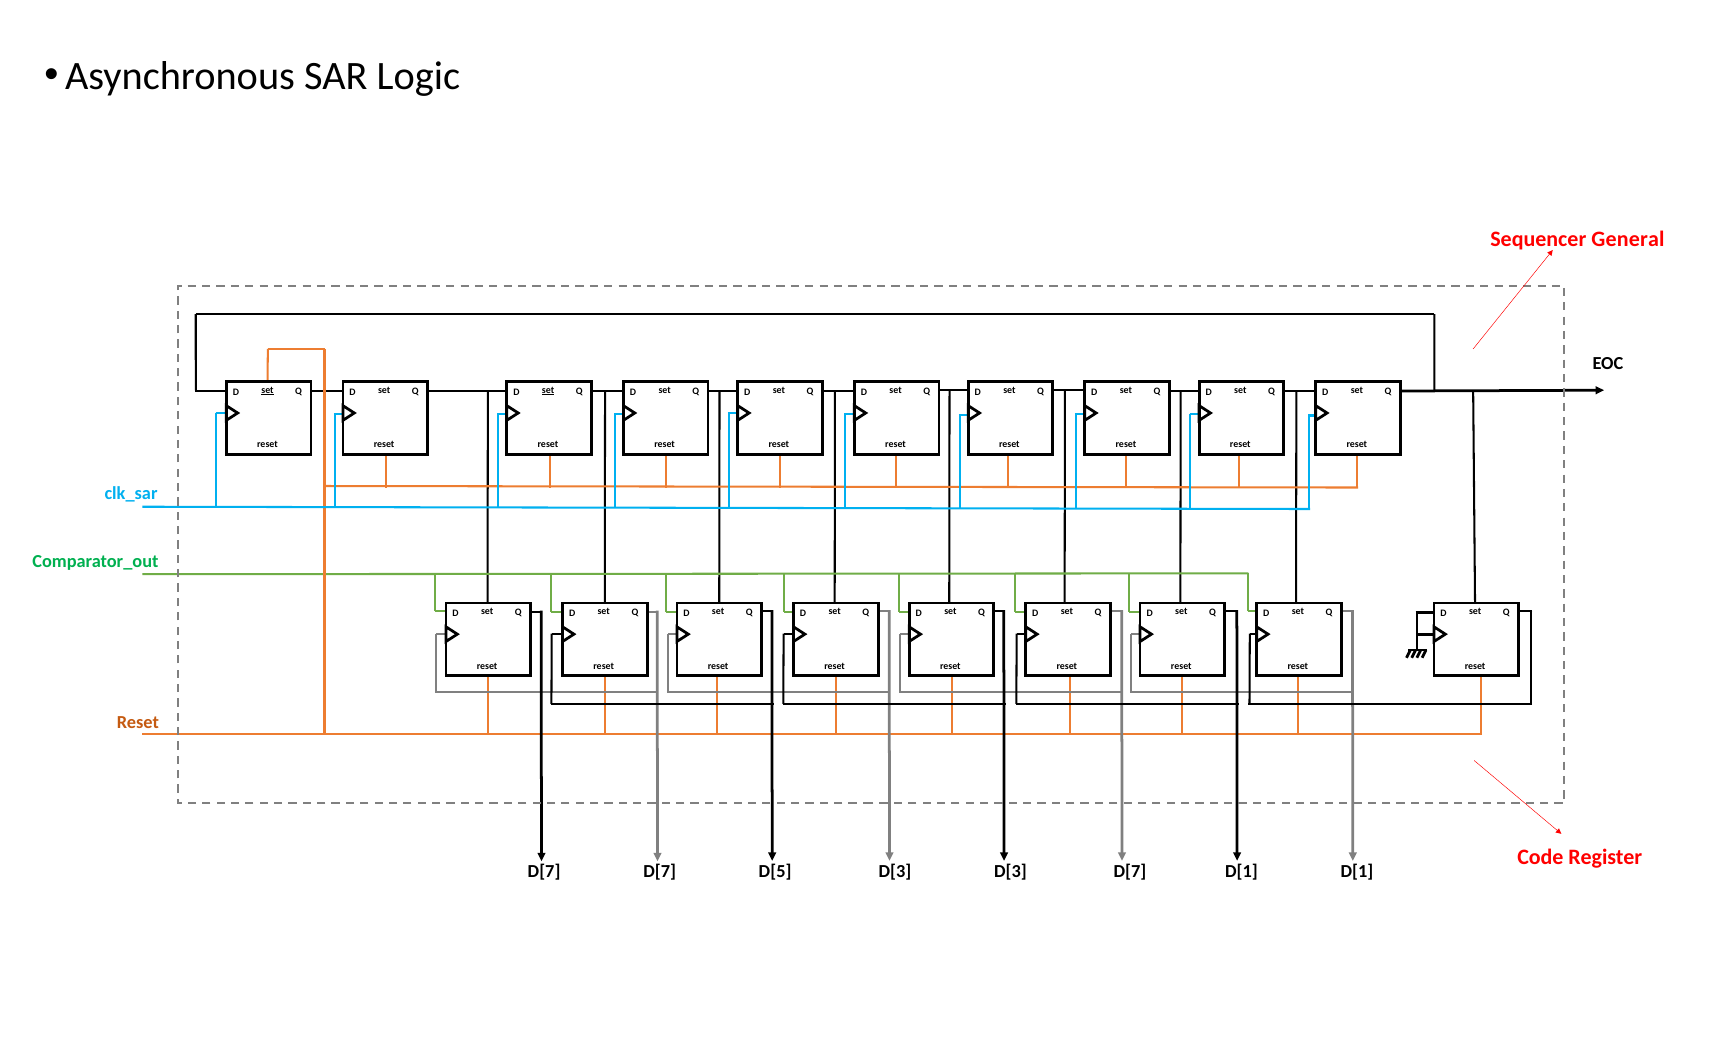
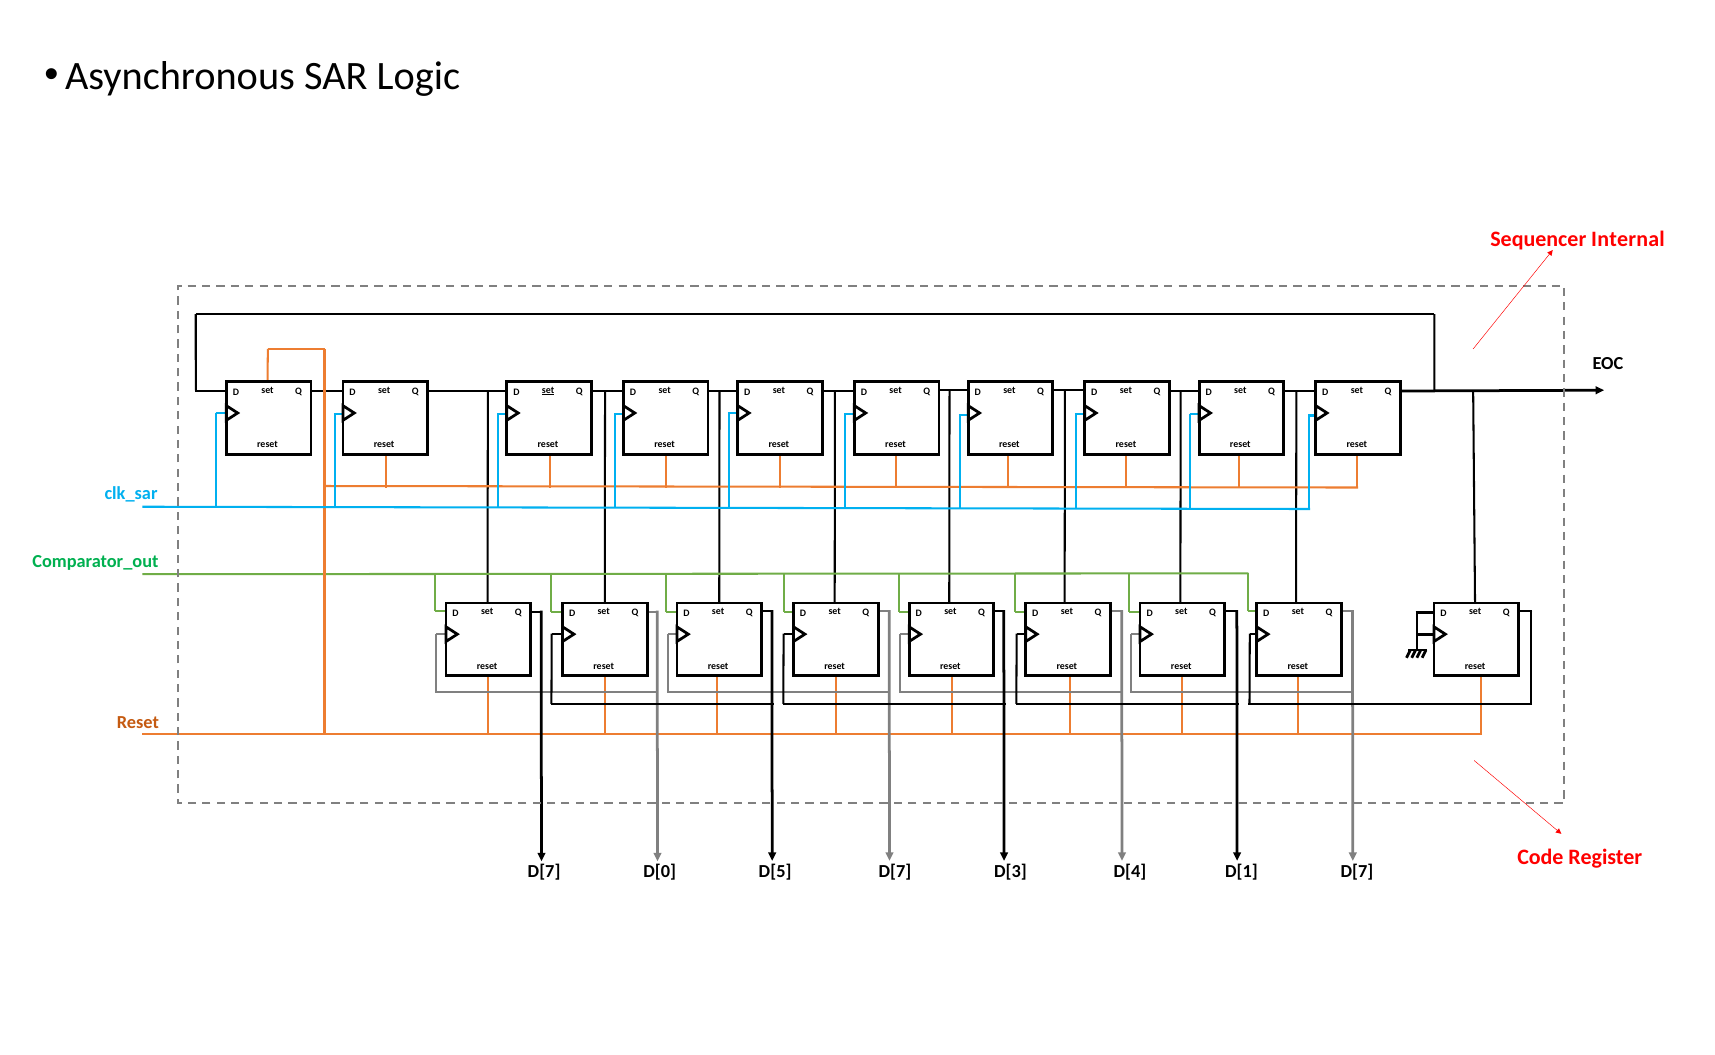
General: General -> Internal (1628, 239)
set underline: present -> none (268, 390)
D[7 D[7: D[7 -> D[0 (660, 872)
D[5 D[3: D[3 -> D[7 (895, 872)
D[3 D[7: D[7 -> D[4 (1130, 872)
D[1 D[1: D[1 -> D[7 (1357, 872)
